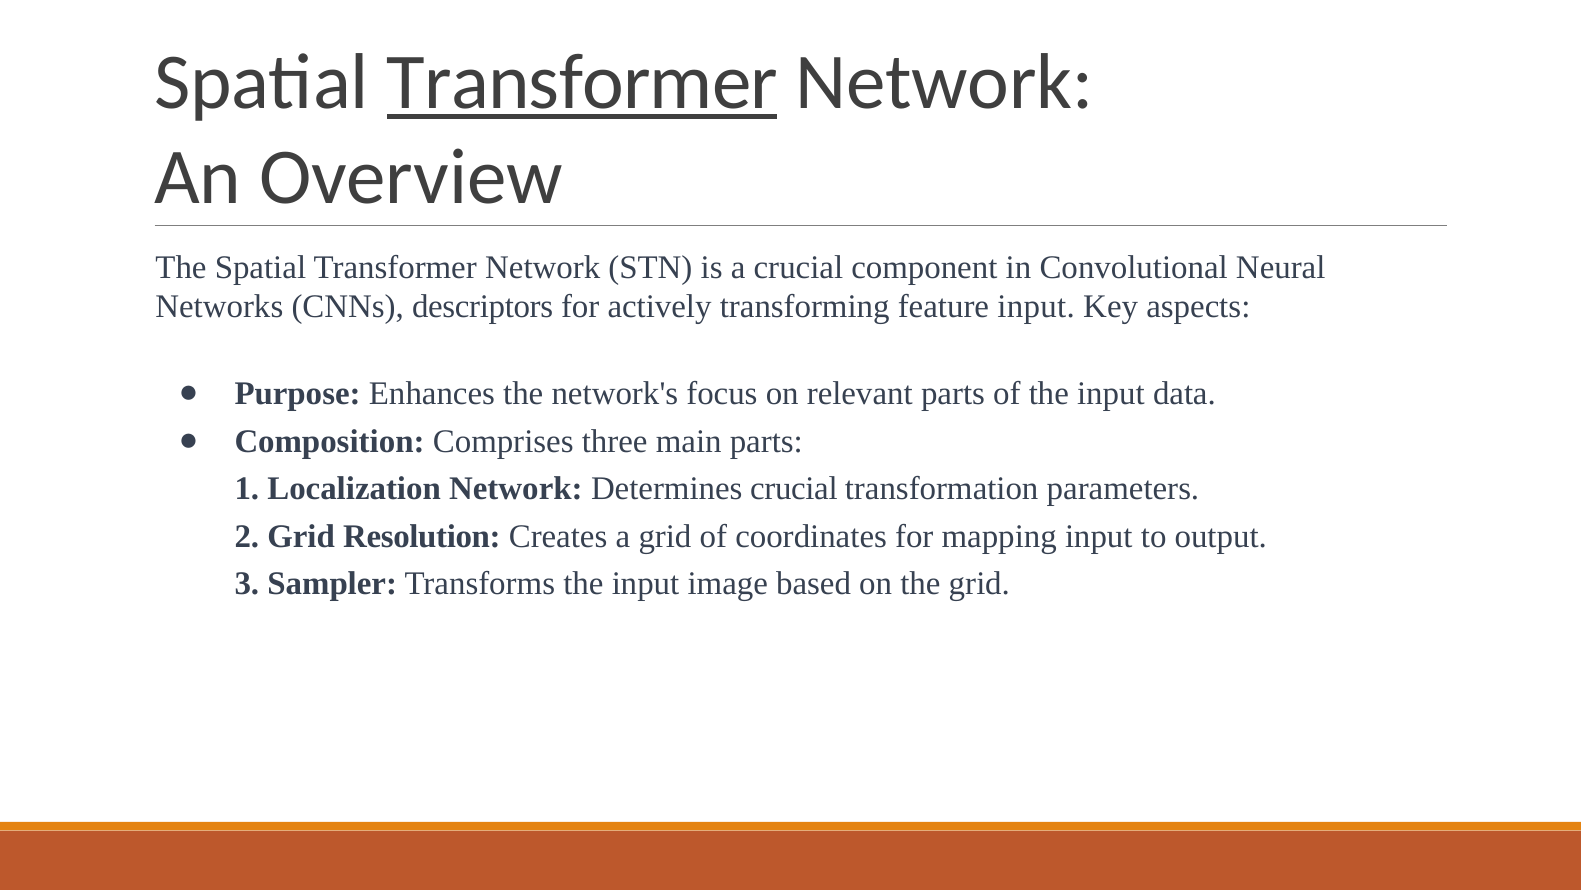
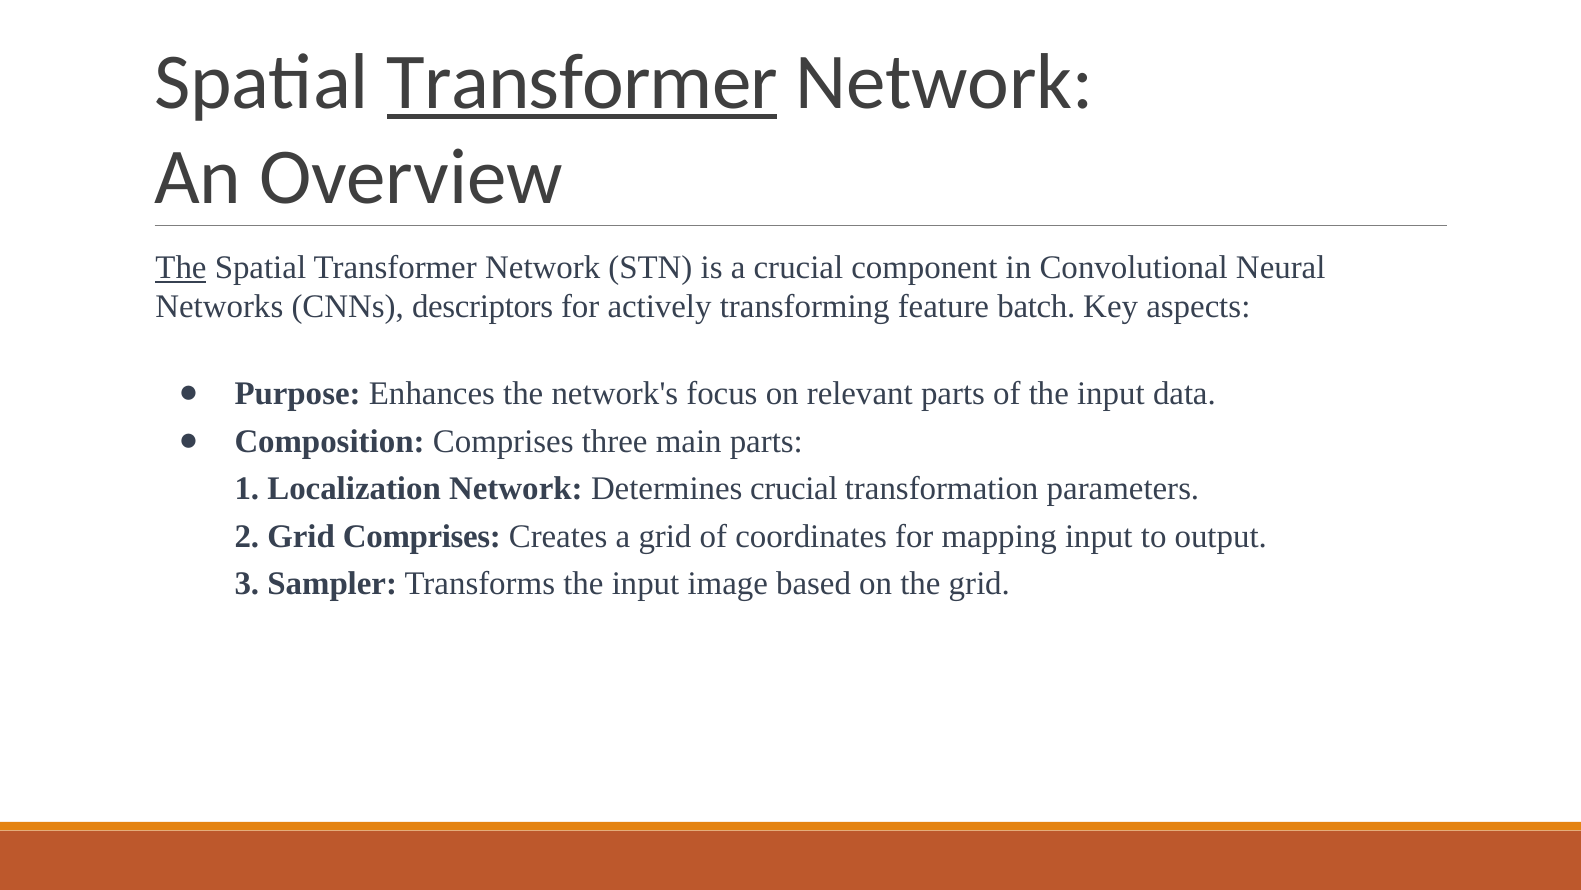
The underline: none -> present (181, 267)
feature input: input -> batch (1036, 307)
Grid Resolution: Resolution -> Comprises (422, 536)
